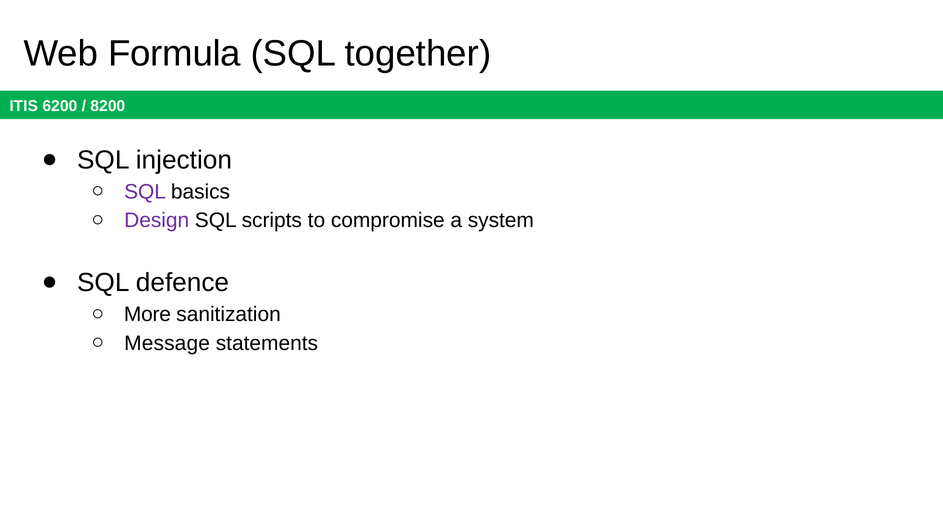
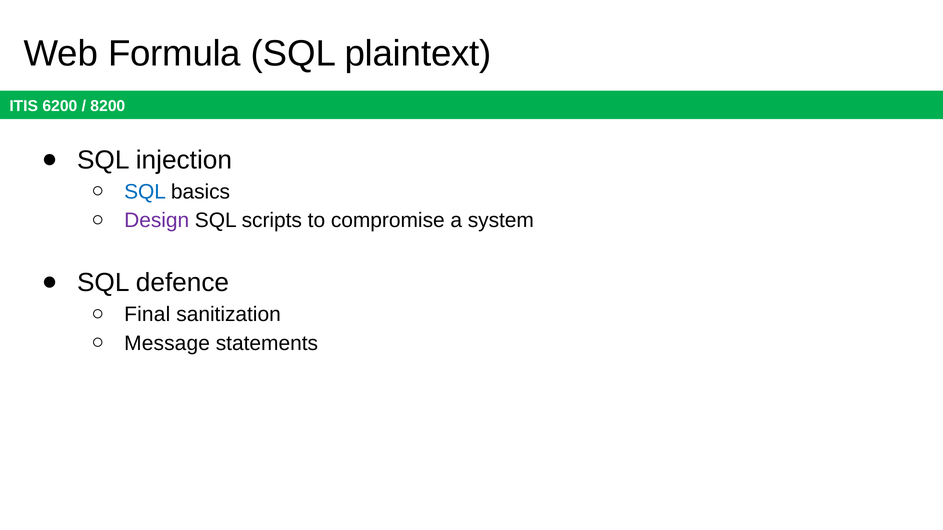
together: together -> plaintext (418, 54)
SQL colour: purple -> blue (145, 192)
More: More -> Final (147, 315)
